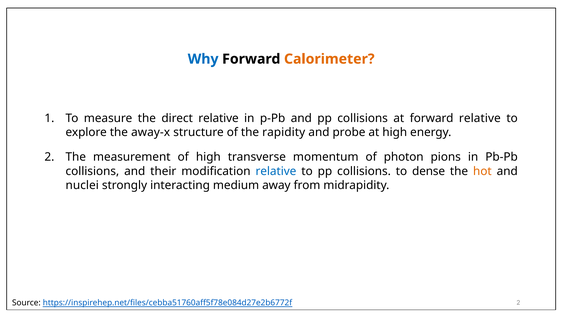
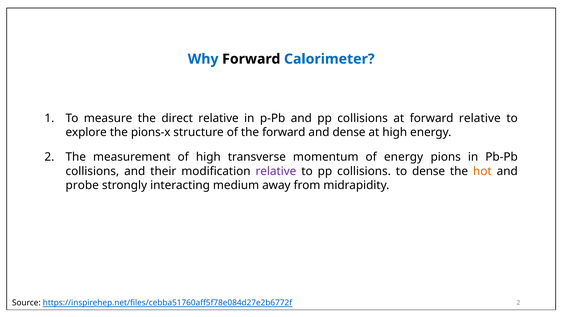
Calorimeter colour: orange -> blue (329, 59)
away-x: away-x -> pions-x (151, 132)
the rapidity: rapidity -> forward (284, 132)
and probe: probe -> dense (349, 132)
of photon: photon -> energy (404, 157)
relative colour: blue -> purple (276, 171)
nuclei: nuclei -> probe (82, 185)
